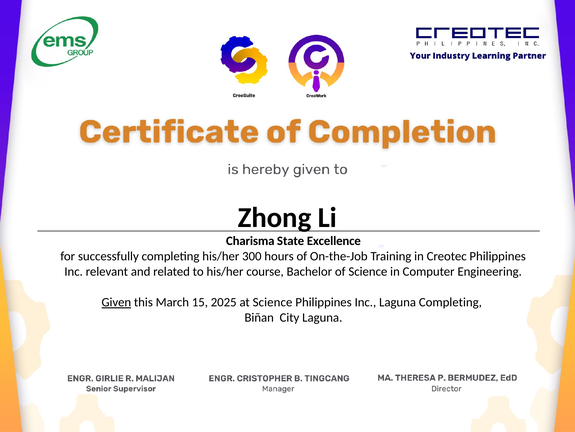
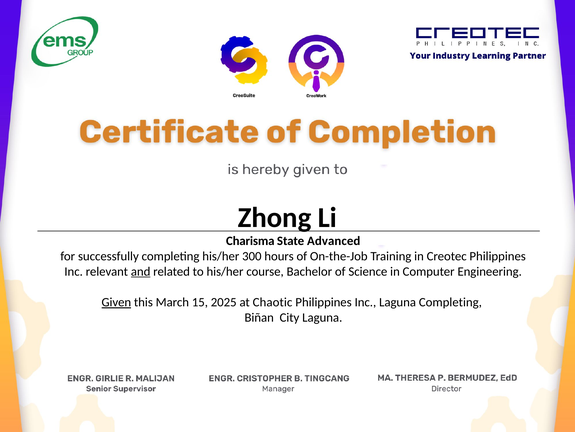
Excellence: Excellence -> Advanced (334, 240)
and underline: none -> present (141, 271)
at Science: Science -> Chaotic (273, 302)
